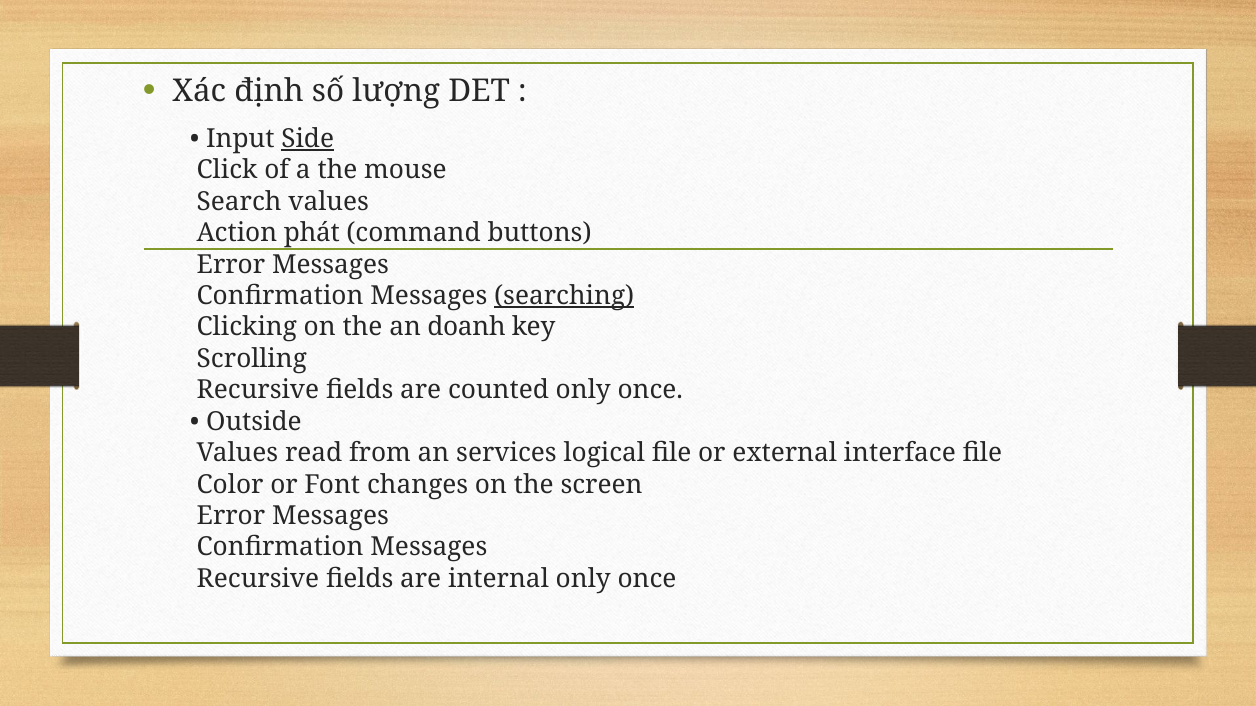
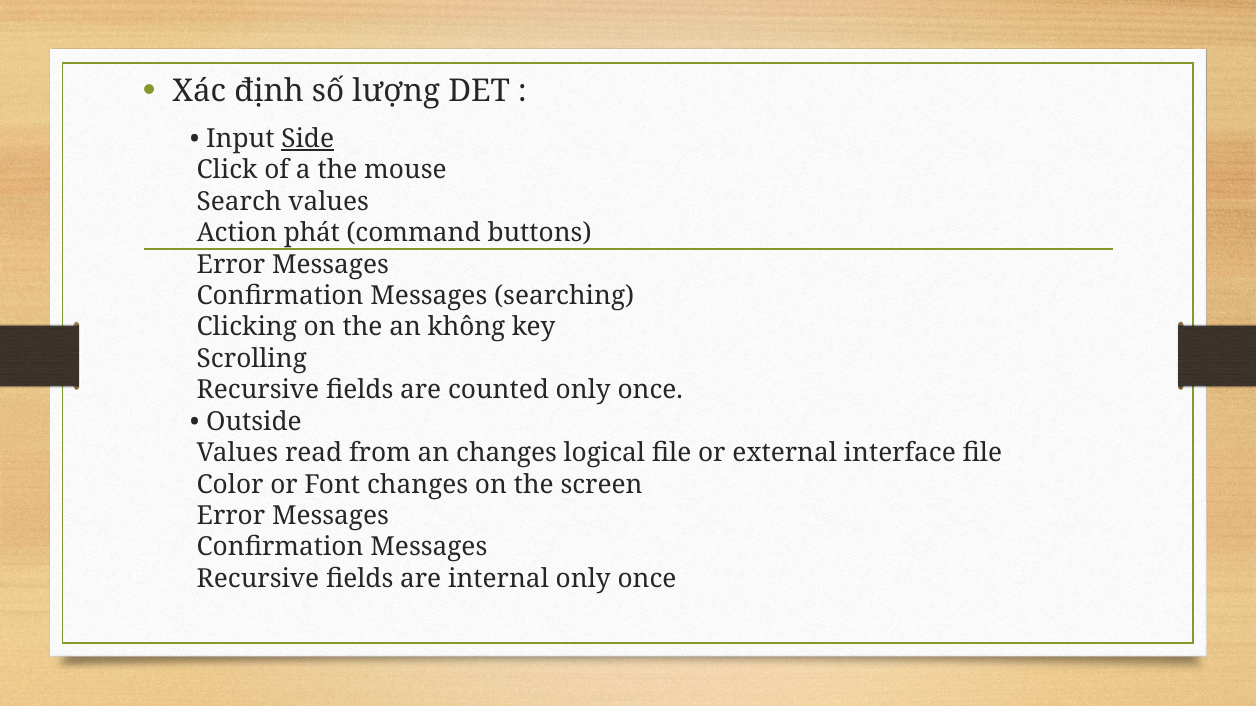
searching underline: present -> none (564, 296)
doanh: doanh -> không (466, 328)
an services: services -> changes (507, 453)
